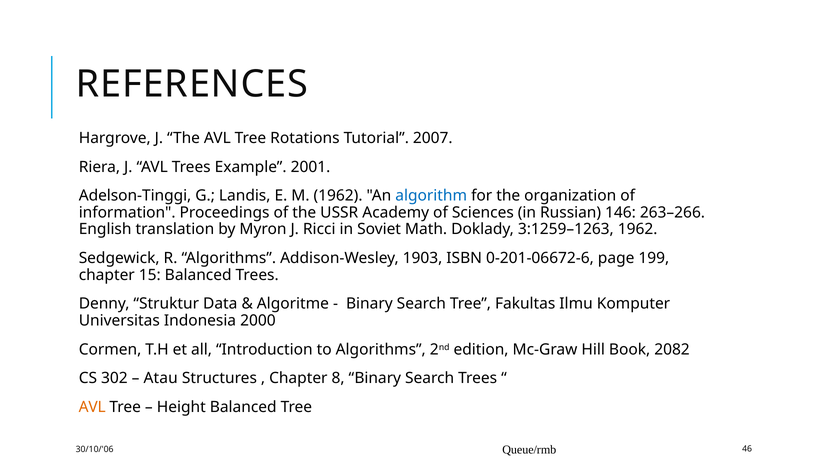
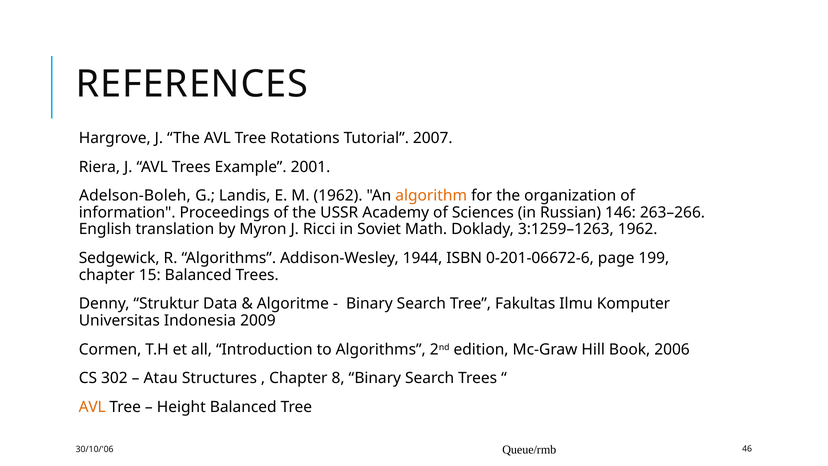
Adelson-Tinggi: Adelson-Tinggi -> Adelson-Boleh (135, 196)
algorithm colour: blue -> orange (431, 196)
1903: 1903 -> 1944 (423, 258)
2000: 2000 -> 2009 (258, 320)
2082: 2082 -> 2006 (672, 349)
